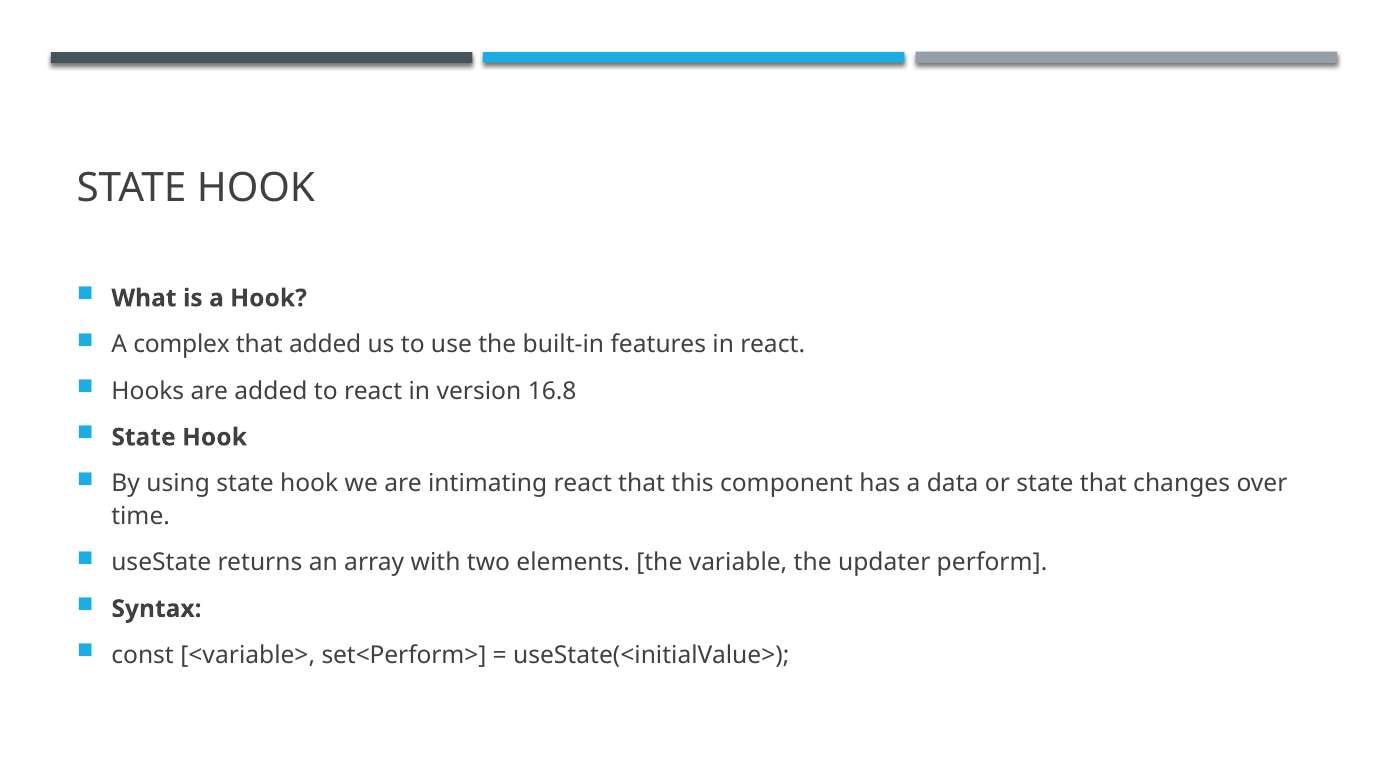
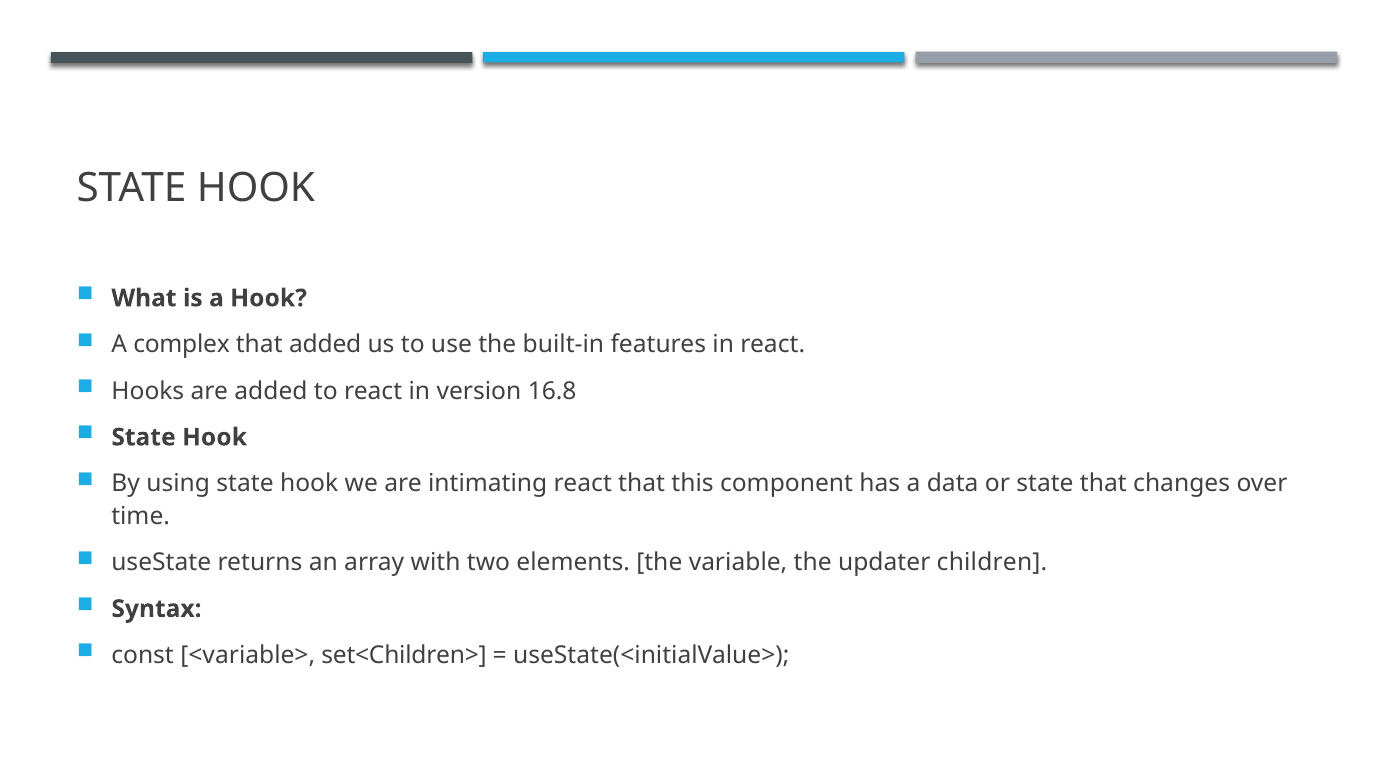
perform: perform -> children (992, 562)
set<Perform>: set<Perform> -> set<Children> (404, 655)
